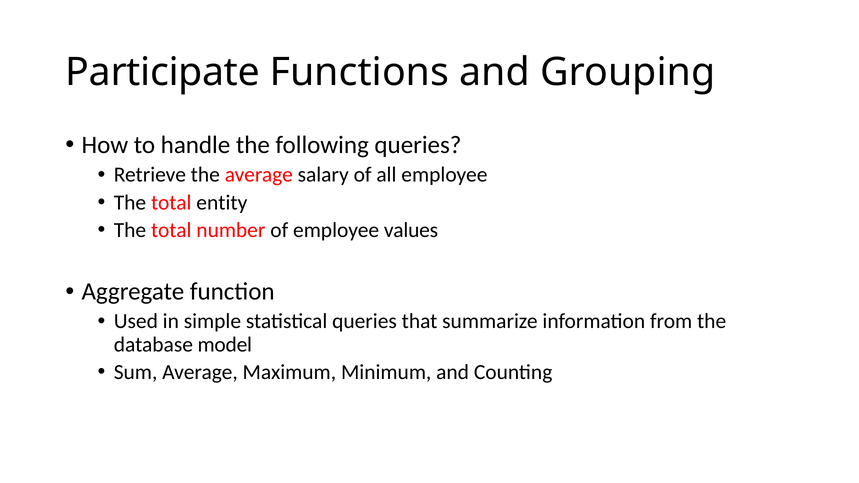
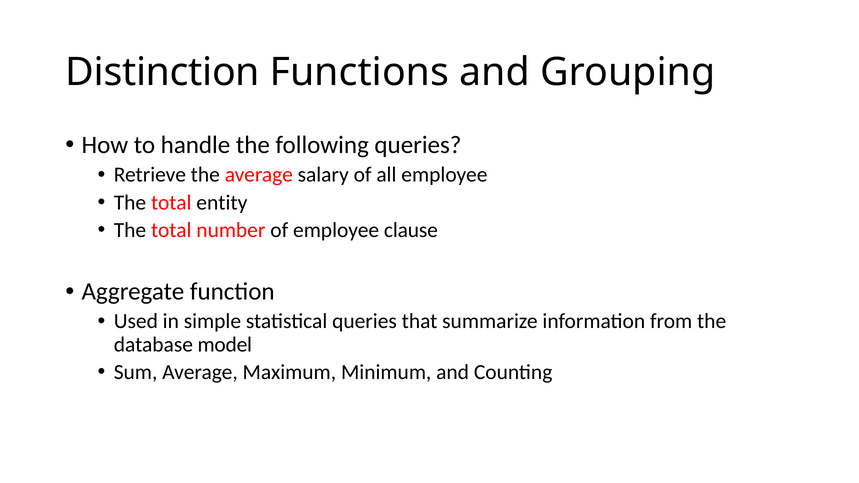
Participate: Participate -> Distinction (163, 72)
values: values -> clause (411, 230)
